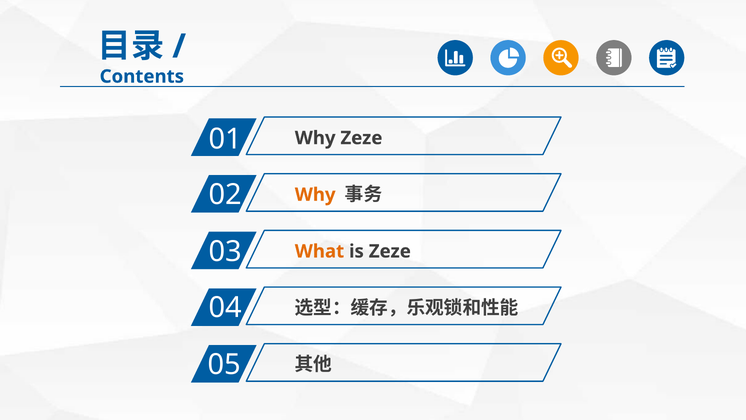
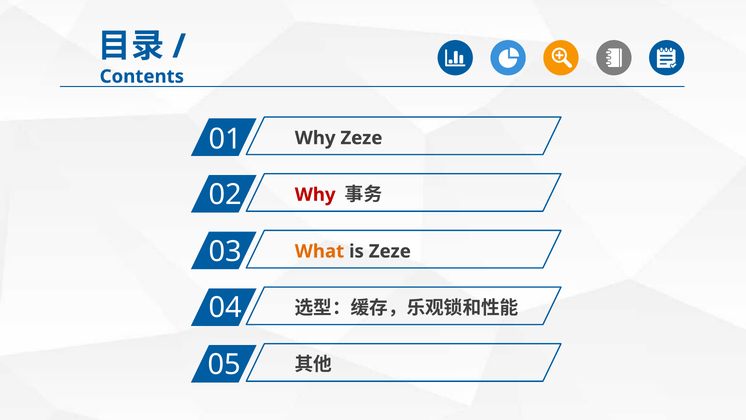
Why colour: orange -> red (315, 195)
